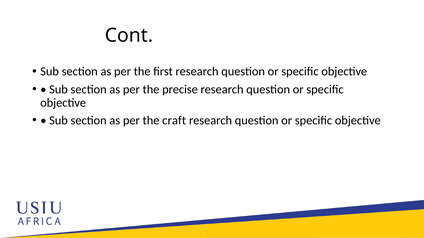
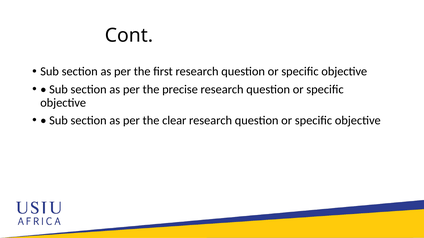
craft: craft -> clear (174, 121)
